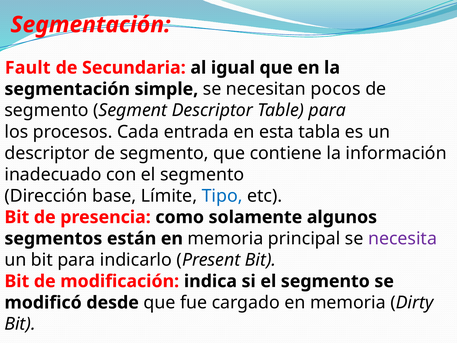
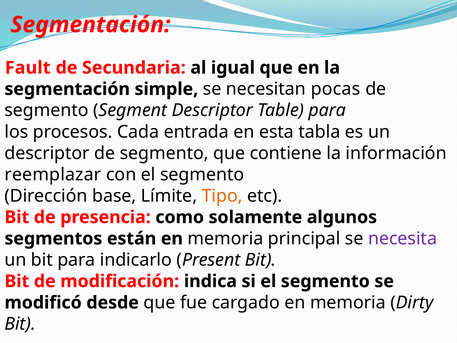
pocos: pocos -> pocas (336, 89)
inadecuado: inadecuado -> reemplazar (53, 174)
Tipo colour: blue -> orange (222, 196)
